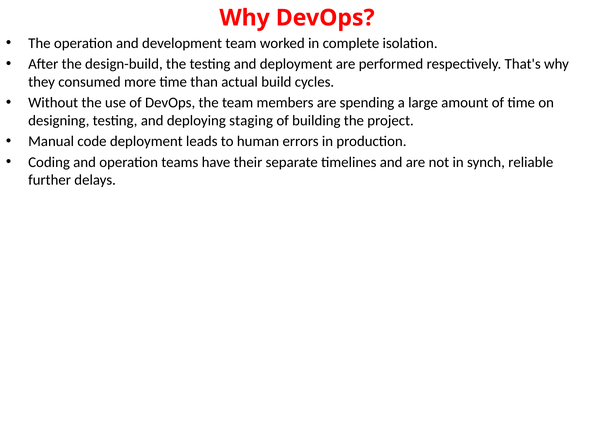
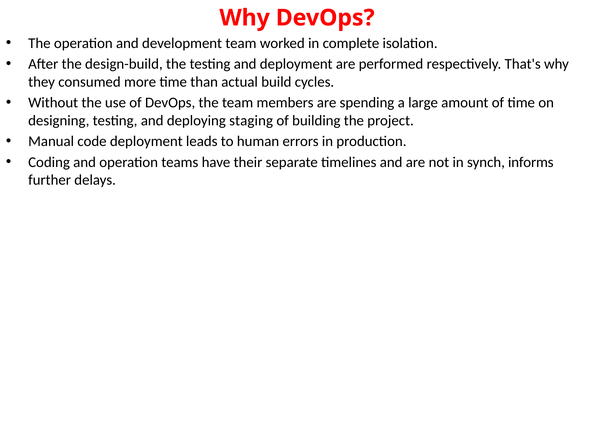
reliable: reliable -> informs (531, 162)
